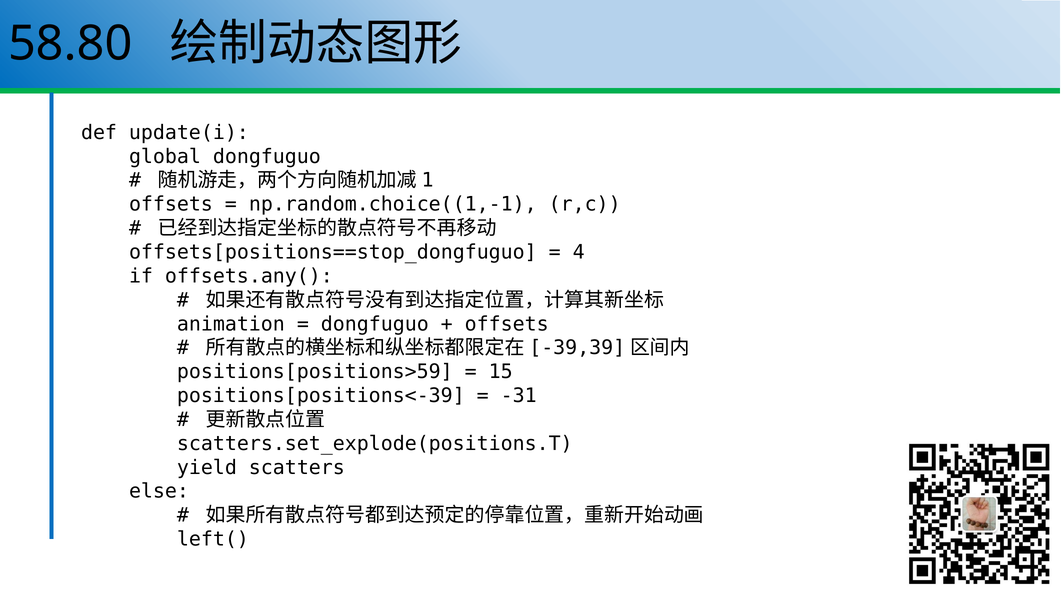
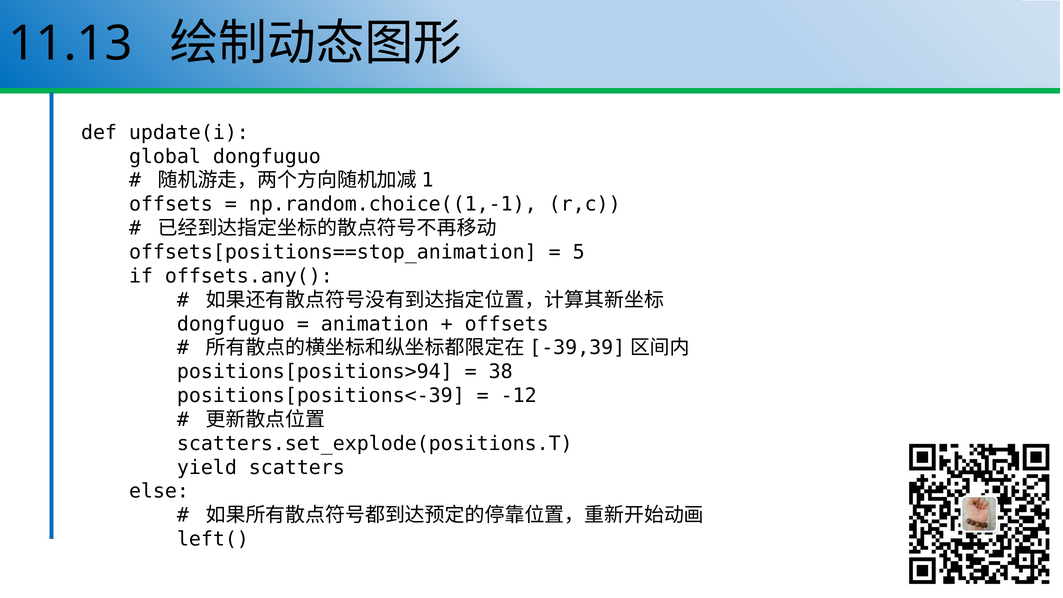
58.80: 58.80 -> 11.13 (70, 44)
offsets[positions==stop_dongfuguo: offsets[positions==stop_dongfuguo -> offsets[positions==stop_animation (333, 252)
4: 4 -> 5 (579, 252)
animation: animation -> dongfuguo (231, 324)
dongfuguo: dongfuguo -> animation (375, 324)
positions[positions>59: positions[positions>59 -> positions[positions>94 (315, 372)
15: 15 -> 38 (501, 372)
-31: -31 -> -12 (519, 396)
